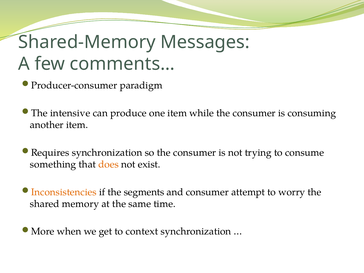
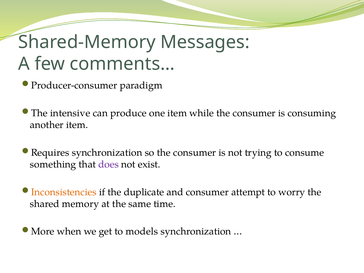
does colour: orange -> purple (109, 164)
segments: segments -> duplicate (144, 192)
context: context -> models (142, 231)
